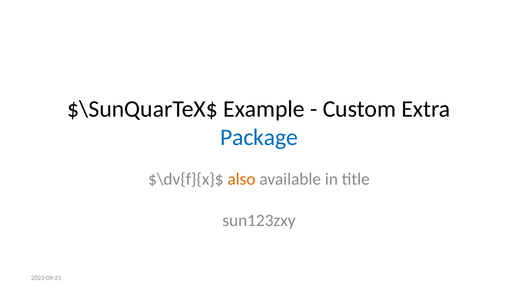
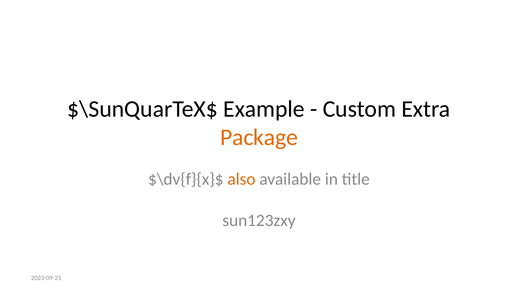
Package colour: blue -> orange (259, 138)
